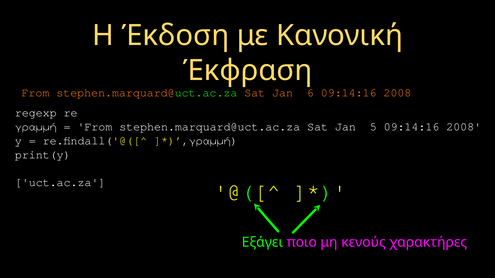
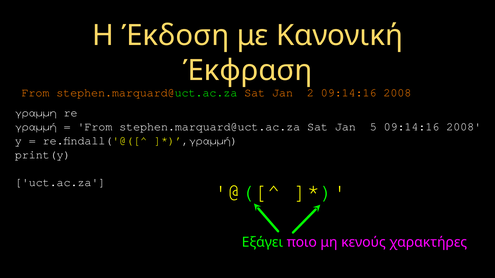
6: 6 -> 2 (310, 93)
regexp: regexp -> γραμμη (36, 113)
